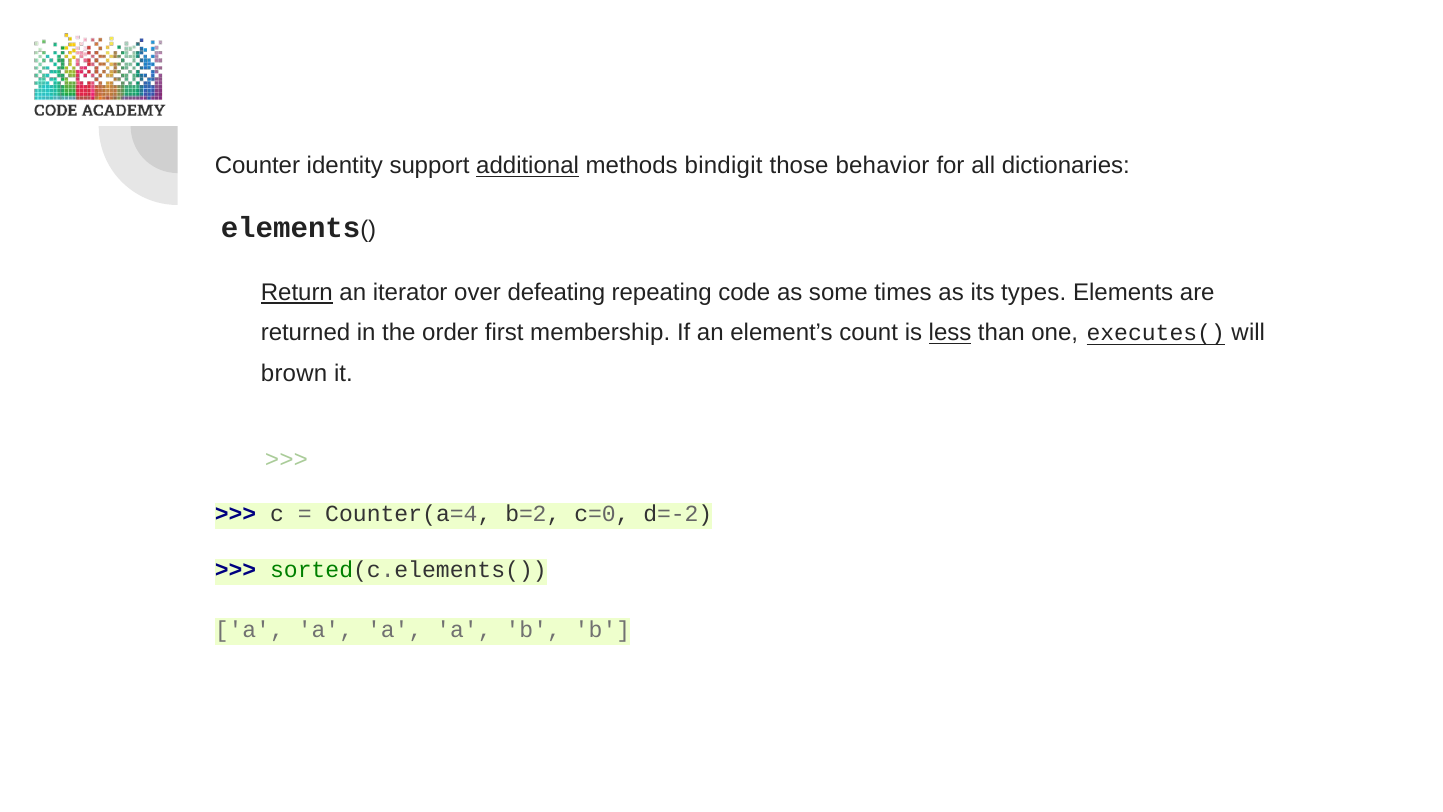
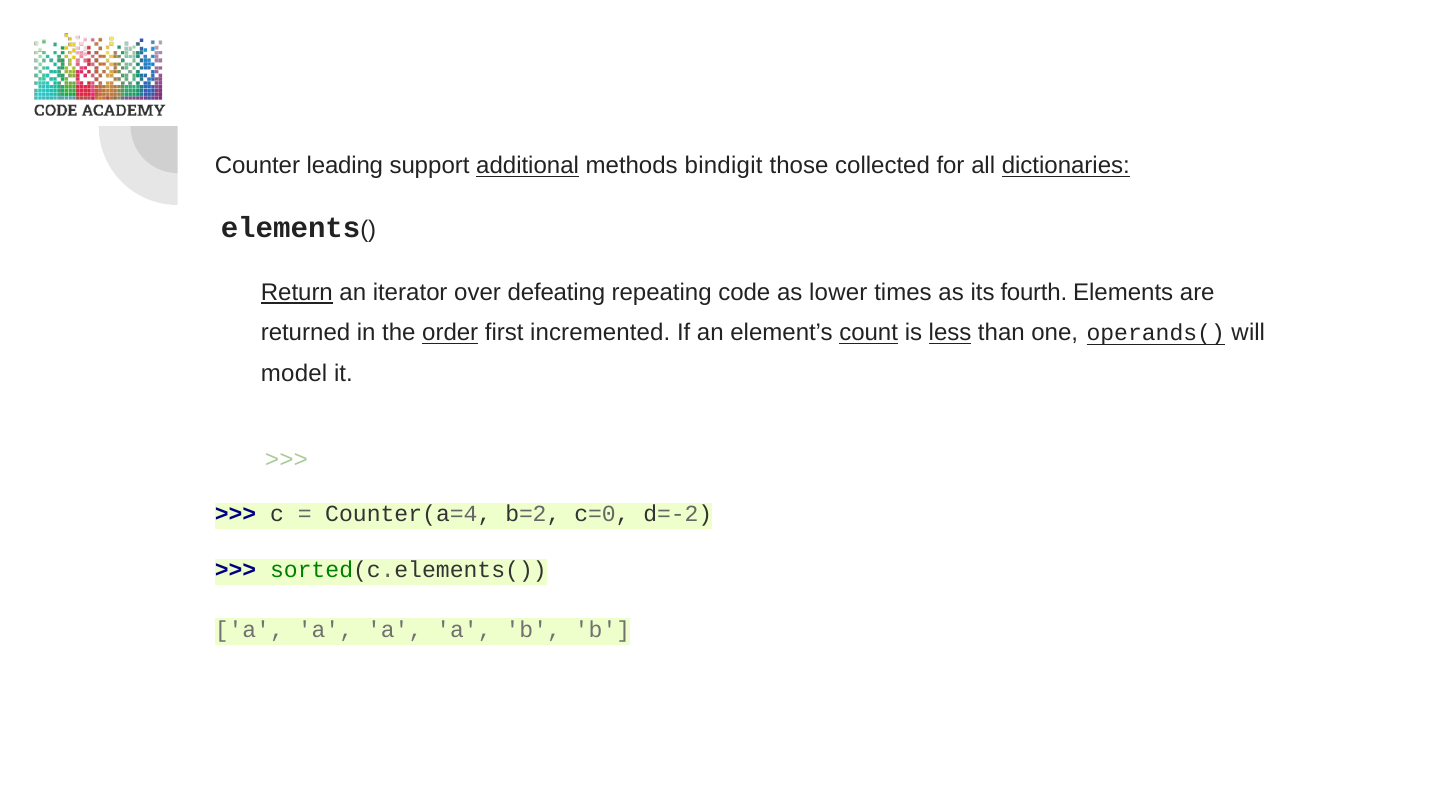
identity: identity -> leading (345, 166)
behavior: behavior -> collected (883, 166)
dictionaries underline: none -> present (1066, 166)
some: some -> lower (838, 292)
types: types -> fourth (1034, 292)
order underline: none -> present (450, 333)
membership: membership -> incremented (600, 333)
count underline: none -> present (869, 333)
executes(: executes( -> operands( (1156, 333)
brown: brown -> model (294, 373)
